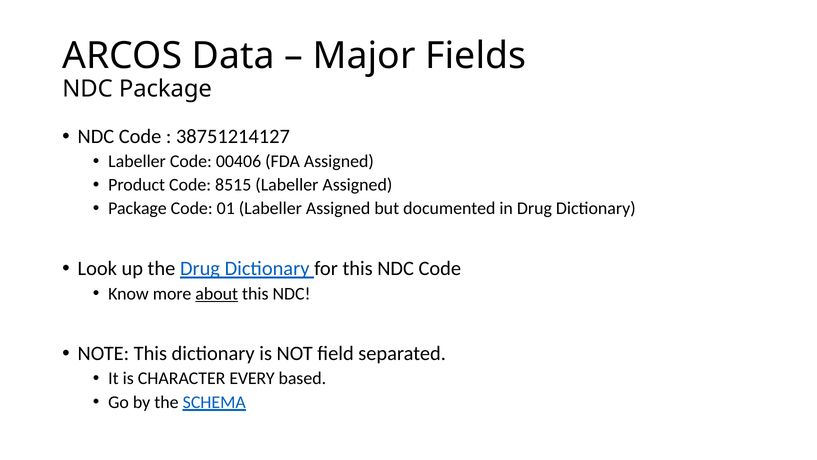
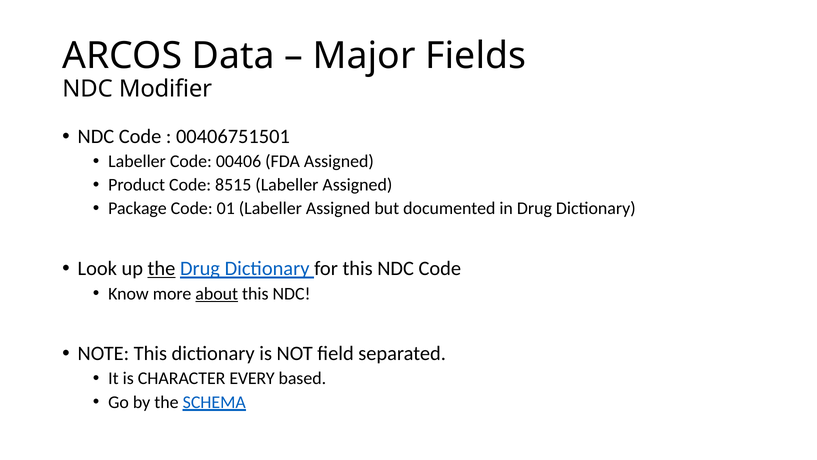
NDC Package: Package -> Modifier (165, 89)
38751214127: 38751214127 -> 00406751501 (233, 136)
the underline: none -> present (161, 268)
